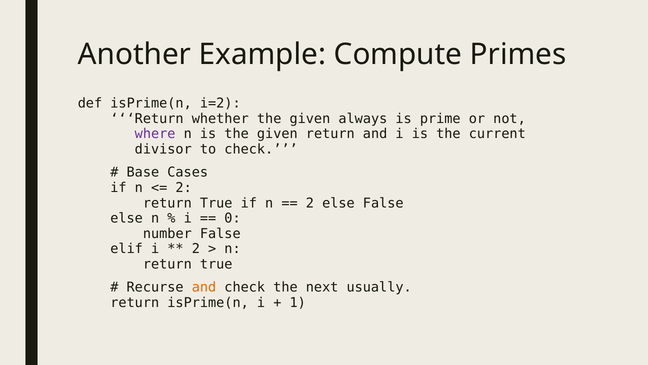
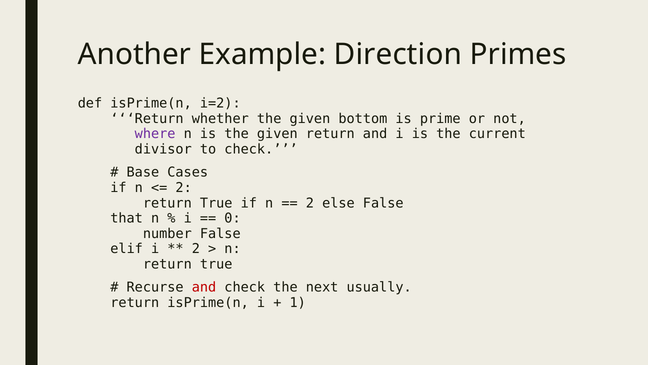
Compute: Compute -> Direction (398, 54)
always: always -> bottom (363, 118)
else: else -> that (127, 218)
and colour: orange -> red (204, 287)
